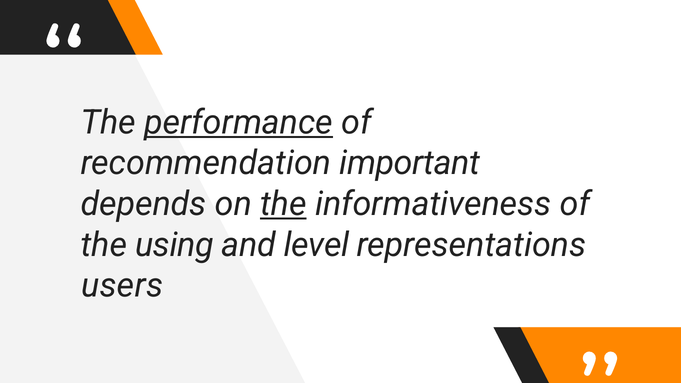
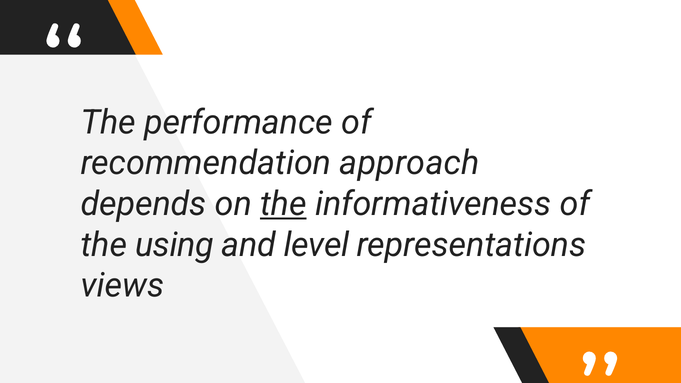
performance underline: present -> none (239, 122)
important: important -> approach (409, 163)
users: users -> views (122, 286)
